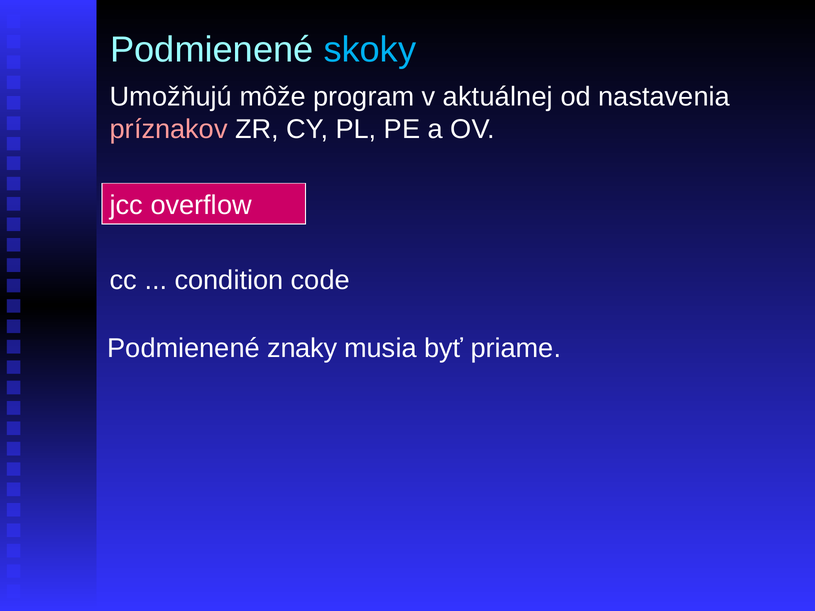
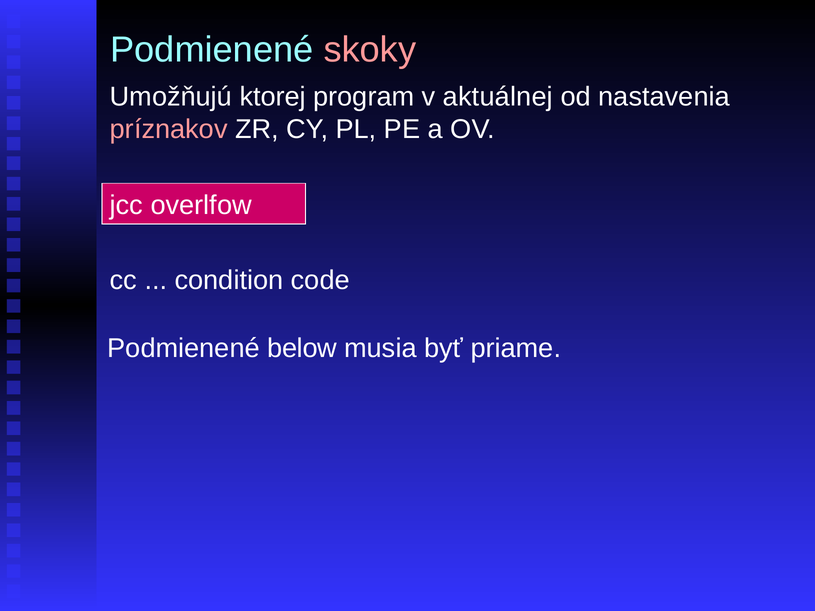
skoky colour: light blue -> pink (370, 50)
môže: môže -> ktorej (273, 97)
overflow: overflow -> overlfow (201, 206)
znaky: znaky -> below (302, 348)
